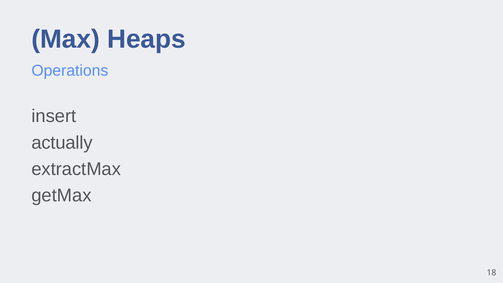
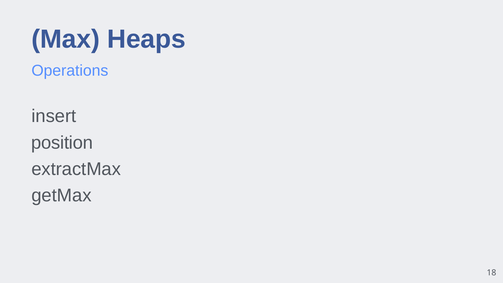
actually: actually -> position (62, 143)
